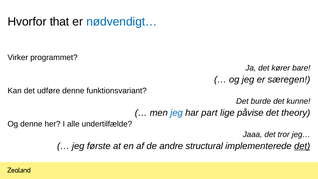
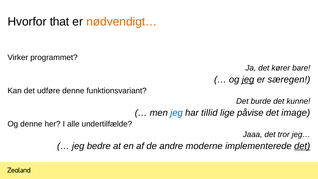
nødvendigt… colour: blue -> orange (122, 22)
jeg underline: none -> present (248, 79)
part: part -> tillid (209, 113)
theory: theory -> image (296, 113)
første: første -> bedre (99, 146)
structural: structural -> moderne (204, 146)
